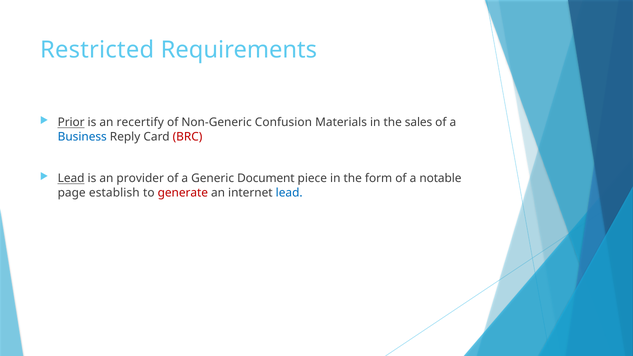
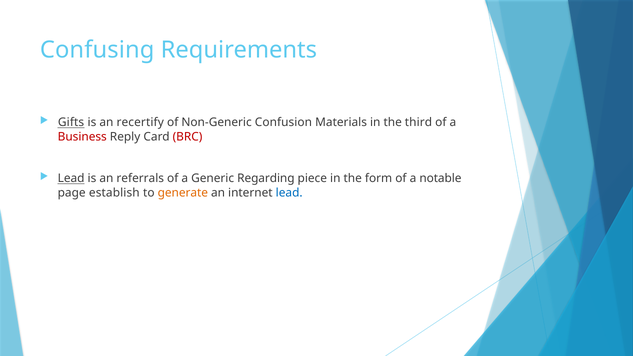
Restricted: Restricted -> Confusing (97, 50)
Prior: Prior -> Gifts (71, 123)
sales: sales -> third (418, 123)
Business colour: blue -> red (82, 137)
provider: provider -> referrals (140, 178)
Document: Document -> Regarding (266, 178)
generate colour: red -> orange (183, 193)
